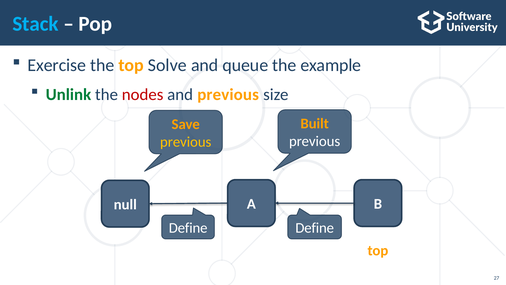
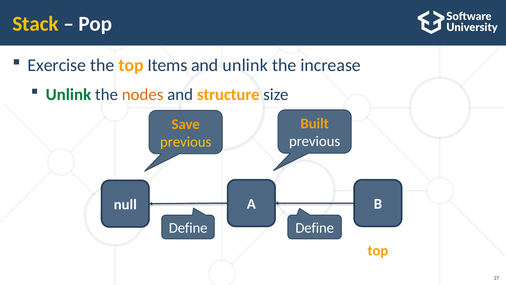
Stack colour: light blue -> yellow (36, 24)
Solve: Solve -> Items (167, 65)
and queue: queue -> unlink (245, 65)
example: example -> increase (331, 65)
nodes colour: red -> orange (143, 94)
and previous: previous -> structure (228, 94)
